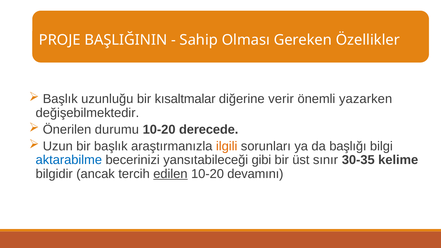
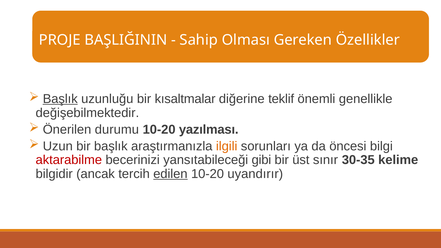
Başlık underline: none -> present (60, 99)
verir: verir -> teklif (281, 99)
yazarken: yazarken -> genellikle (366, 99)
derecede: derecede -> yazılması (209, 129)
başlığı: başlığı -> öncesi (348, 146)
aktarabilme colour: blue -> red (69, 160)
devamını: devamını -> uyandırır (255, 174)
